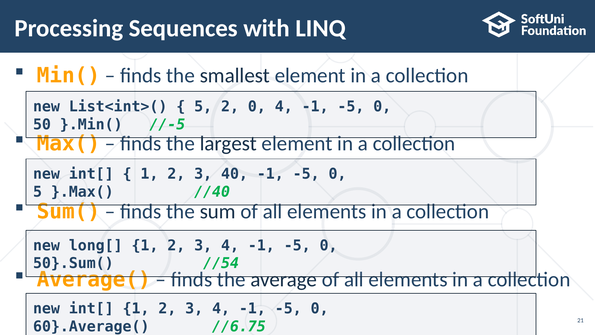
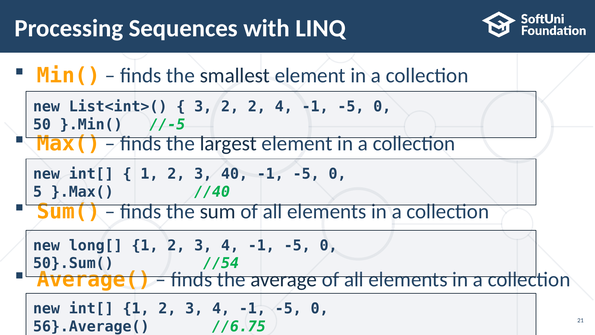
5: 5 -> 3 (203, 106)
2 0: 0 -> 2 (257, 106)
60}.Average(: 60}.Average( -> 56}.Average( (91, 326)
